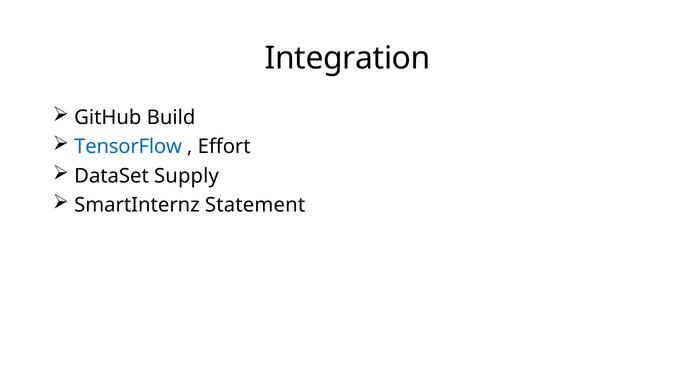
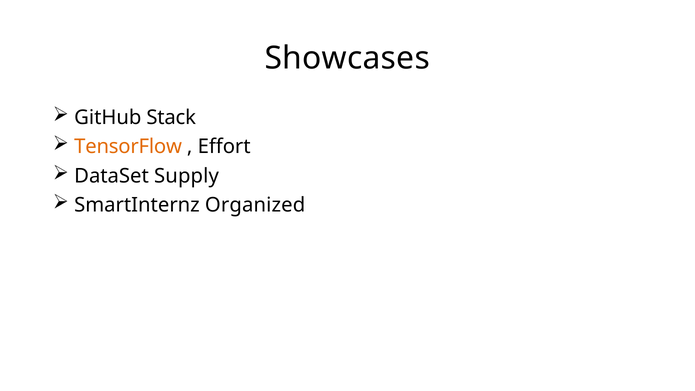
Integration: Integration -> Showcases (347, 58)
Build: Build -> Stack (171, 118)
TensorFlow colour: blue -> orange (128, 147)
Statement: Statement -> Organized (255, 205)
